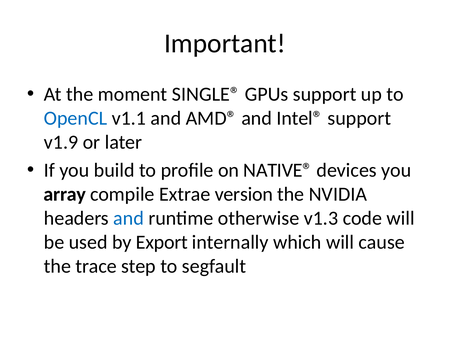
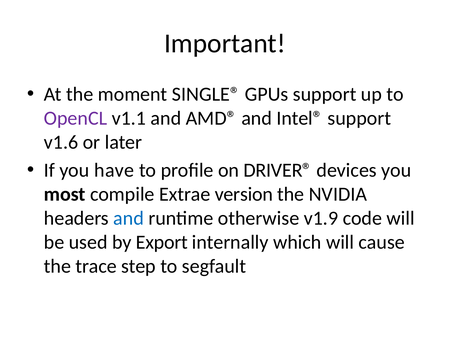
OpenCL colour: blue -> purple (76, 118)
v1.9: v1.9 -> v1.6 (61, 142)
build: build -> have (114, 170)
NATIVE®: NATIVE® -> DRIVER® (278, 170)
array: array -> most (65, 195)
v1.3: v1.3 -> v1.9 (321, 219)
